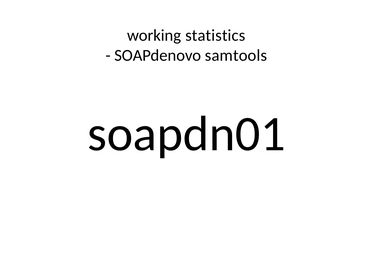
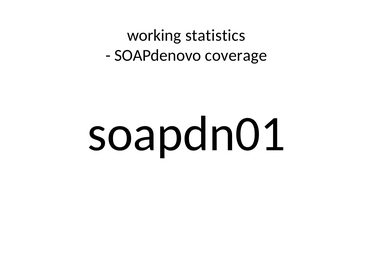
samtools: samtools -> coverage (236, 55)
